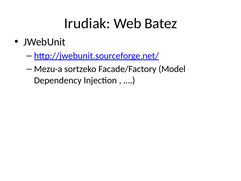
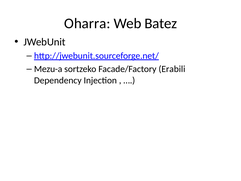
Irudiak: Irudiak -> Oharra (87, 23)
Model: Model -> Erabili (172, 69)
